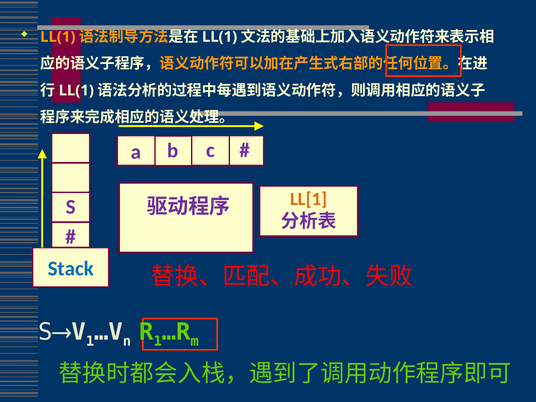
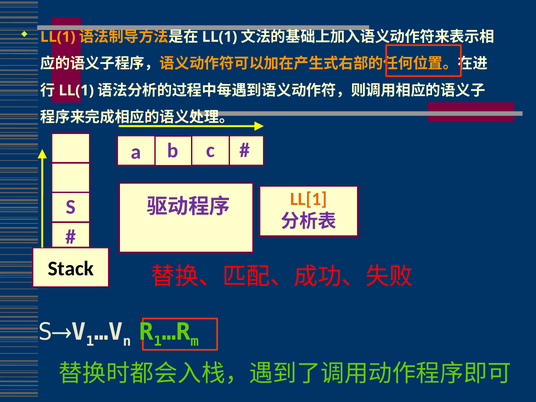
Stack colour: blue -> black (71, 269)
